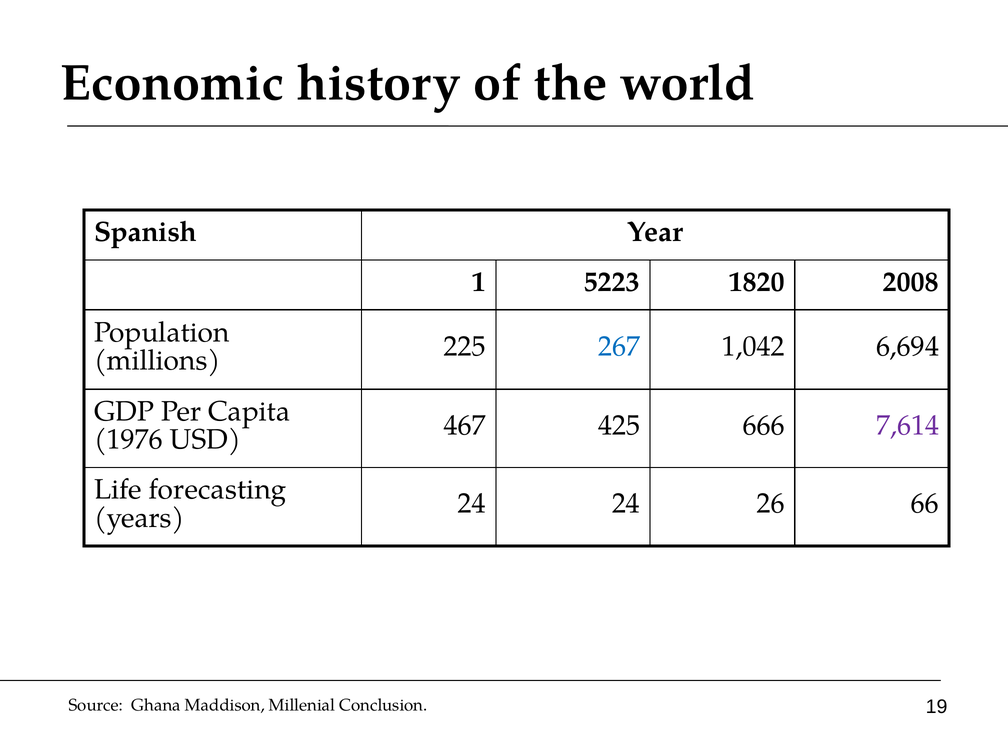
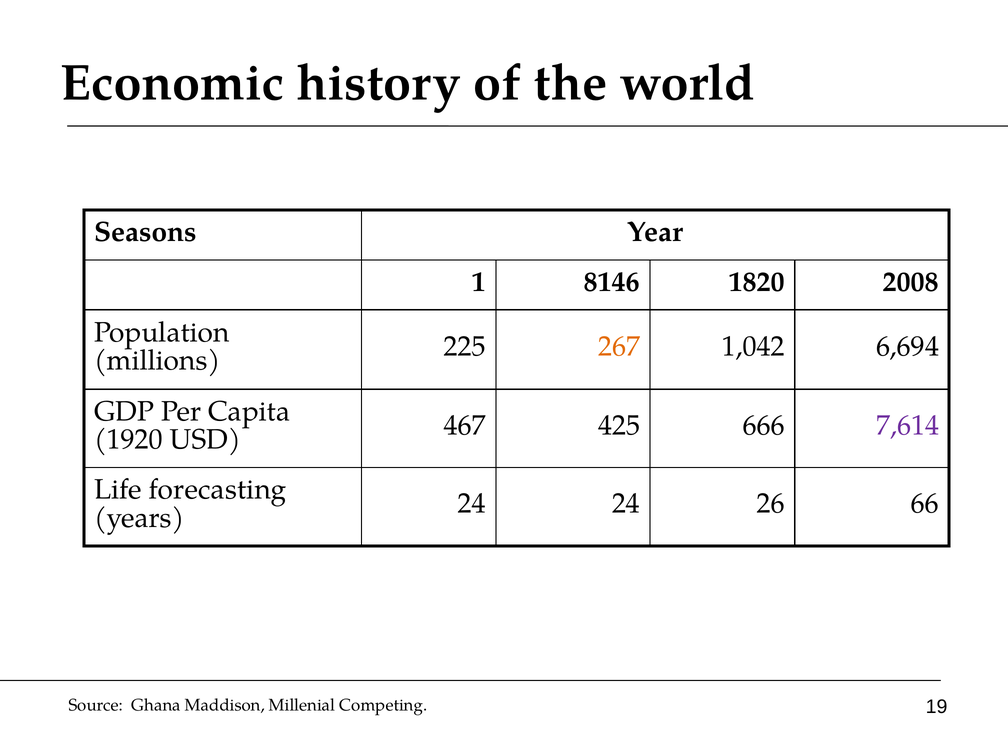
Spanish: Spanish -> Seasons (145, 232)
5223: 5223 -> 8146 (612, 282)
267 colour: blue -> orange (619, 346)
1976: 1976 -> 1920 (128, 439)
Conclusion: Conclusion -> Competing (383, 705)
